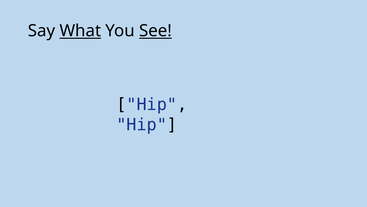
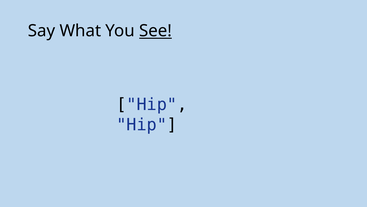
What underline: present -> none (80, 31)
